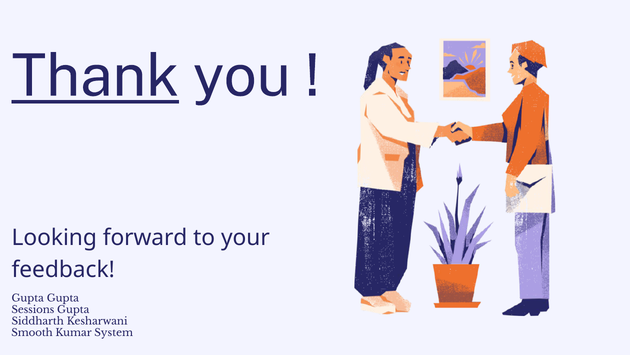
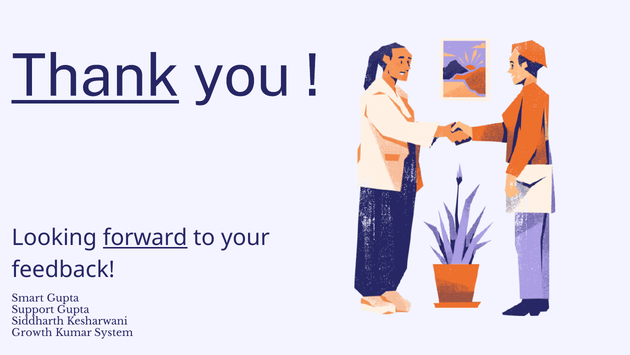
forward underline: none -> present (145, 237)
Gupta: Gupta -> Smart (28, 298)
Sessions: Sessions -> Support (33, 309)
Smooth: Smooth -> Growth (32, 332)
